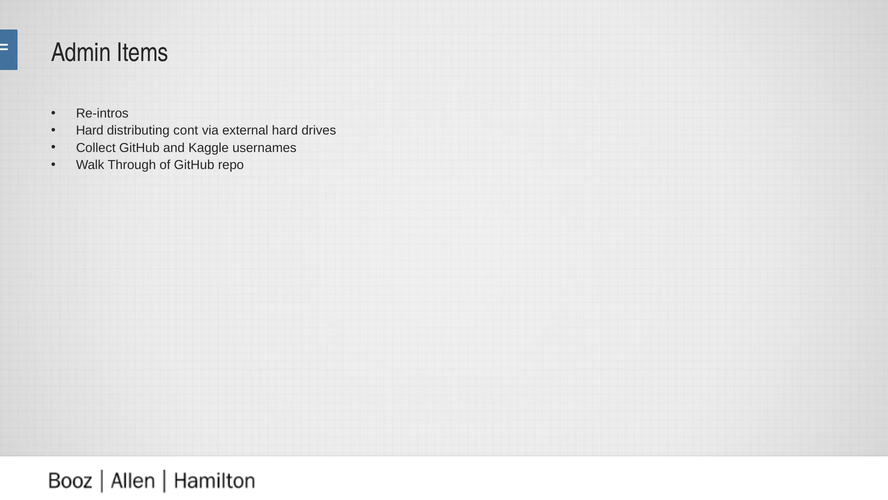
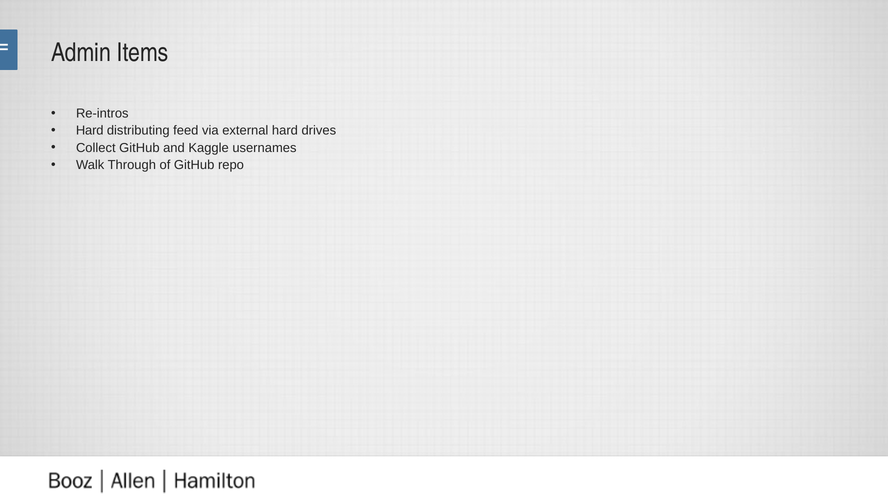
cont: cont -> feed (186, 131)
